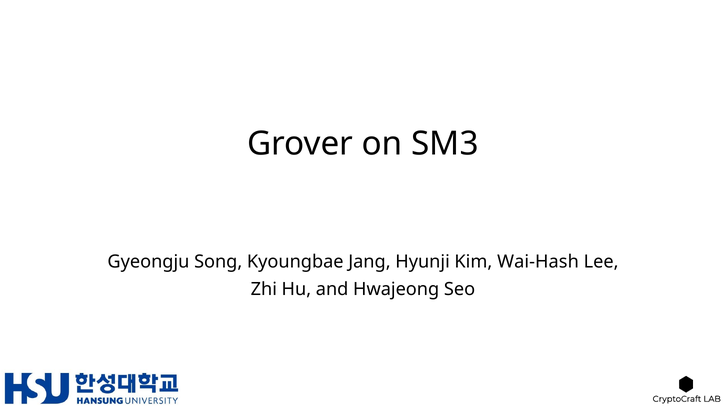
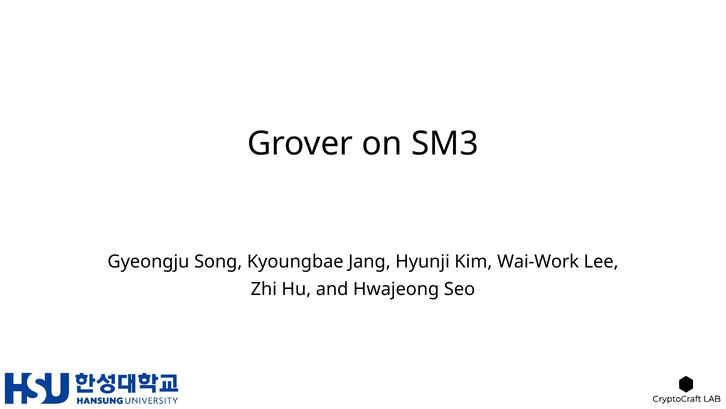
Wai-Hash: Wai-Hash -> Wai-Work (538, 262)
